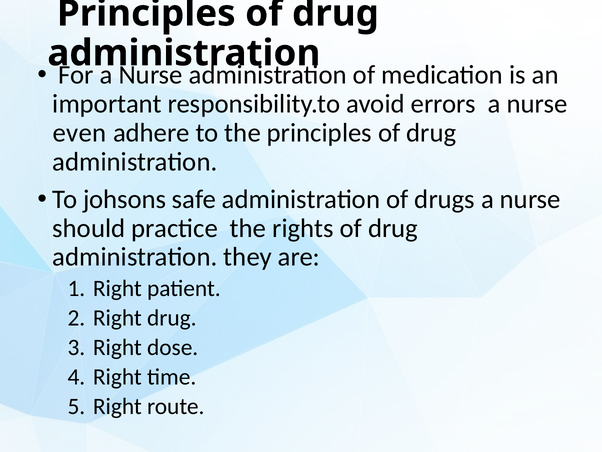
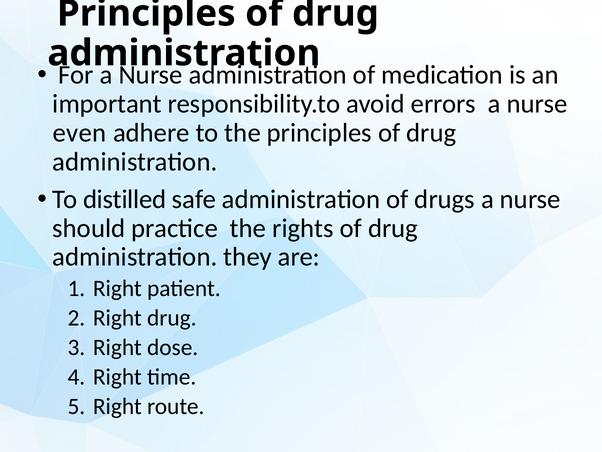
johsons: johsons -> distilled (125, 199)
